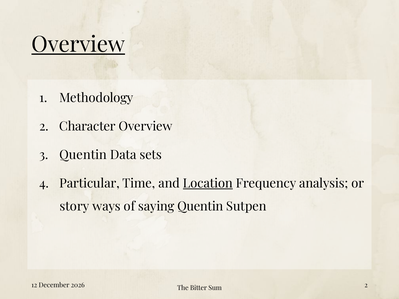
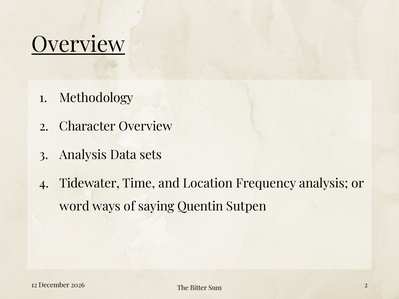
Quentin: Quentin -> Analysis (83, 155)
Particular: Particular -> Tidewater (90, 184)
Location underline: present -> none (208, 184)
story: story -> word (74, 207)
